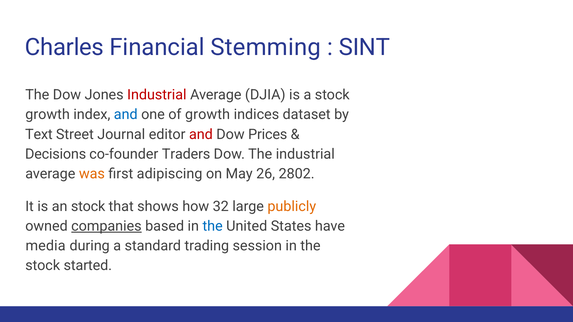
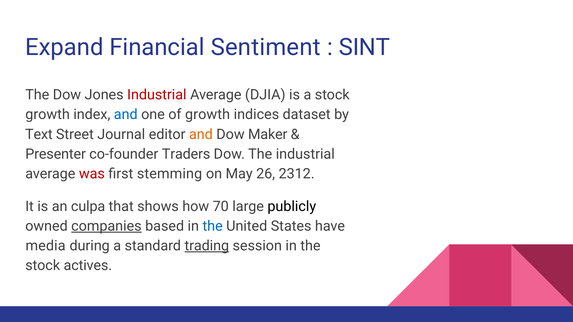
Charles: Charles -> Expand (64, 47)
Stemming: Stemming -> Sentiment (266, 47)
and colour: red -> orange (201, 134)
Prices: Prices -> Maker (268, 134)
Decisions: Decisions -> Presenter (56, 154)
was colour: orange -> red (92, 174)
adipiscing: adipiscing -> stemming (170, 174)
2802: 2802 -> 2312 (297, 174)
an stock: stock -> culpa (88, 206)
32: 32 -> 70 (221, 206)
publicly colour: orange -> black (292, 206)
trading underline: none -> present (207, 246)
started: started -> actives (88, 266)
